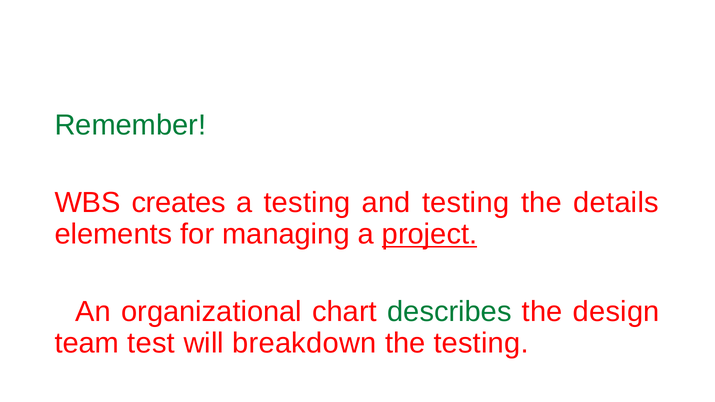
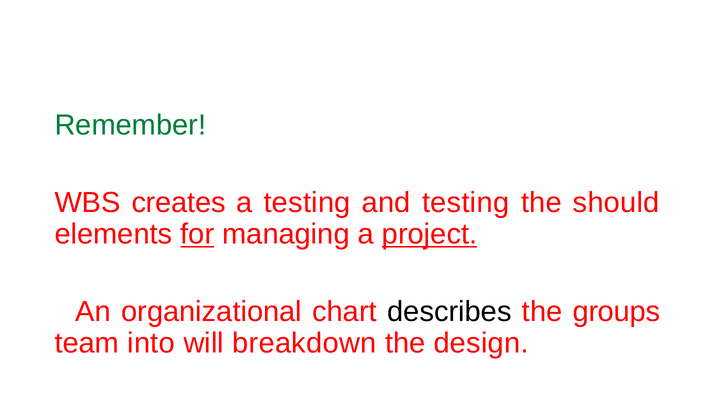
details: details -> should (616, 203)
for underline: none -> present (197, 234)
describes colour: green -> black (449, 312)
design: design -> groups (616, 312)
test: test -> into (151, 343)
the testing: testing -> design (481, 343)
